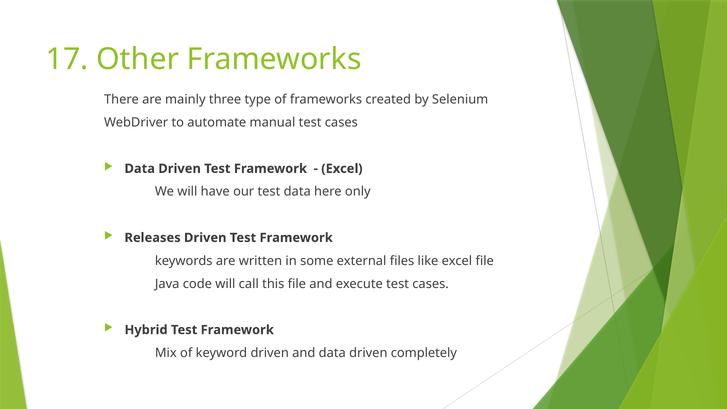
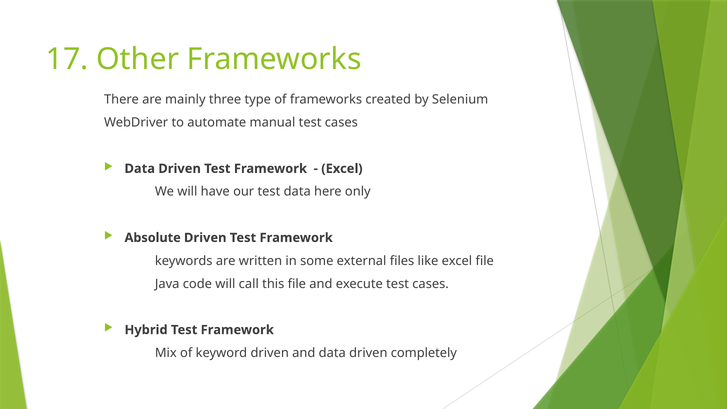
Releases: Releases -> Absolute (153, 238)
